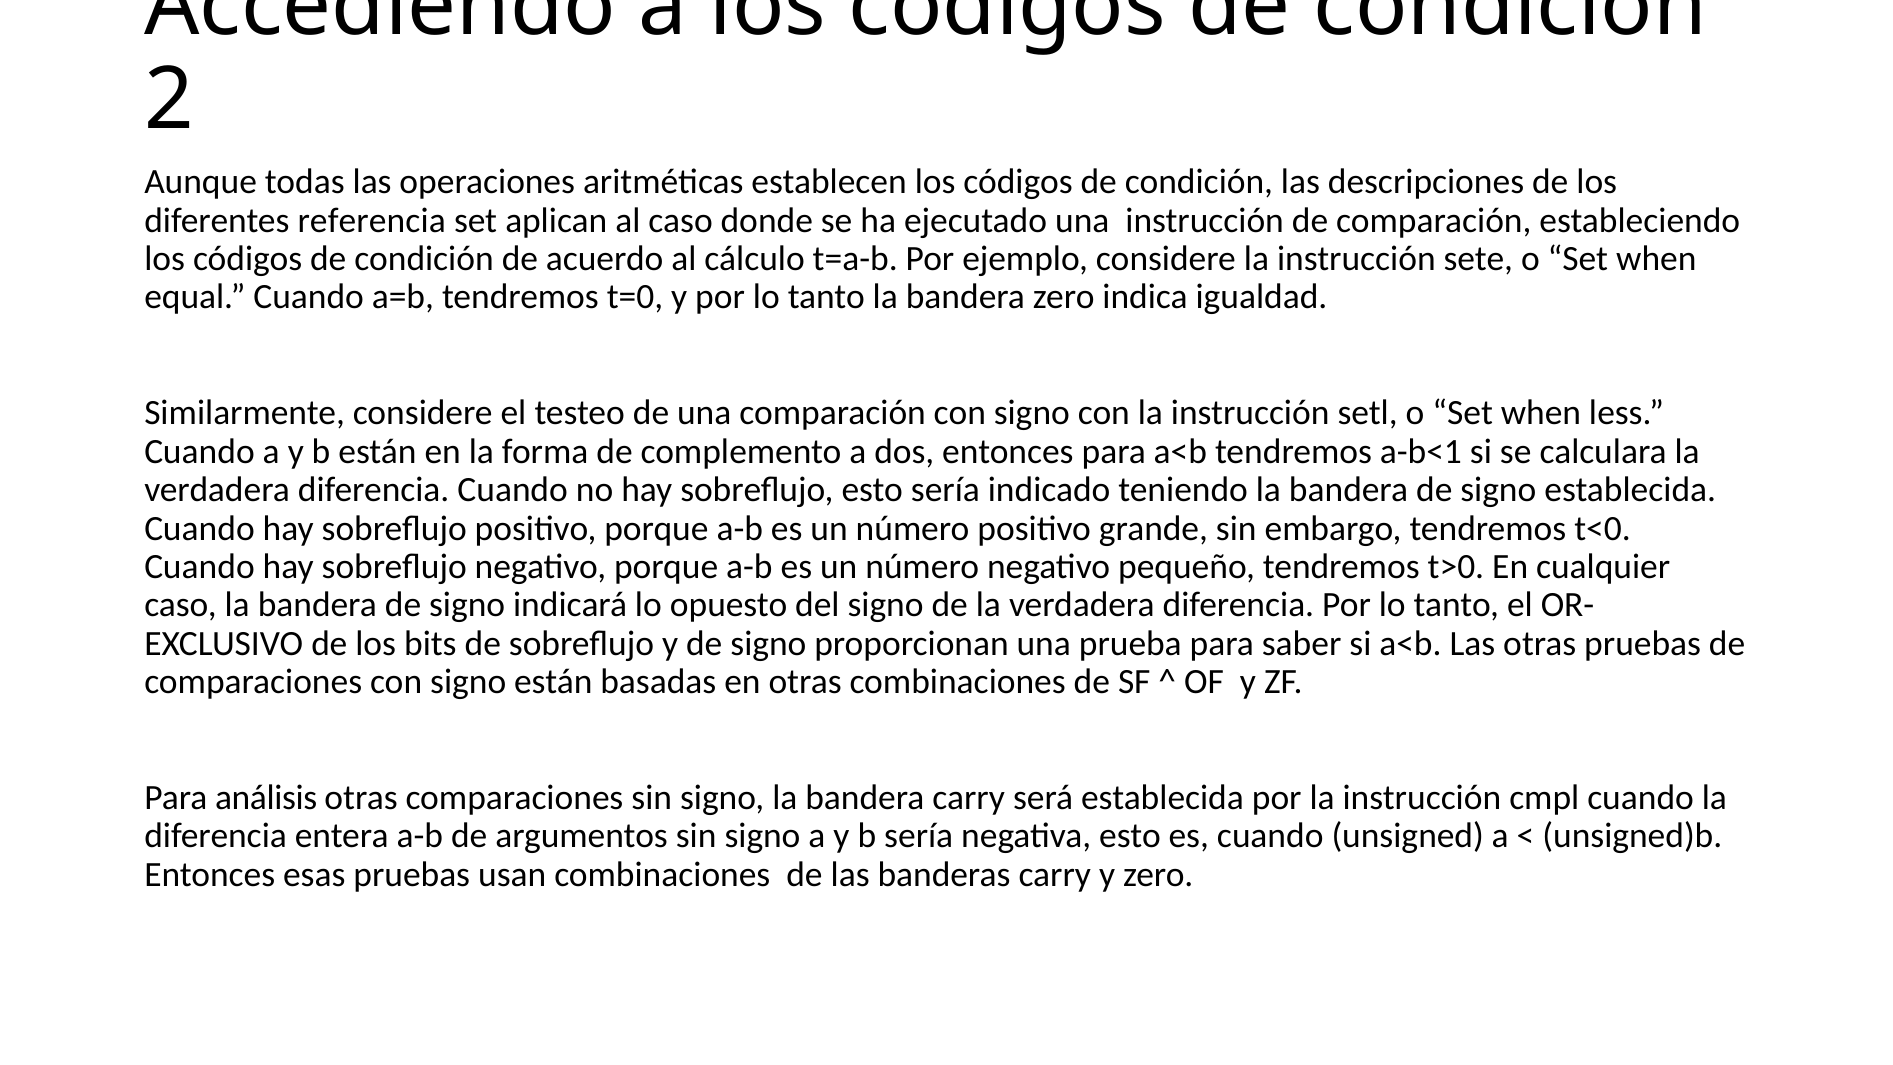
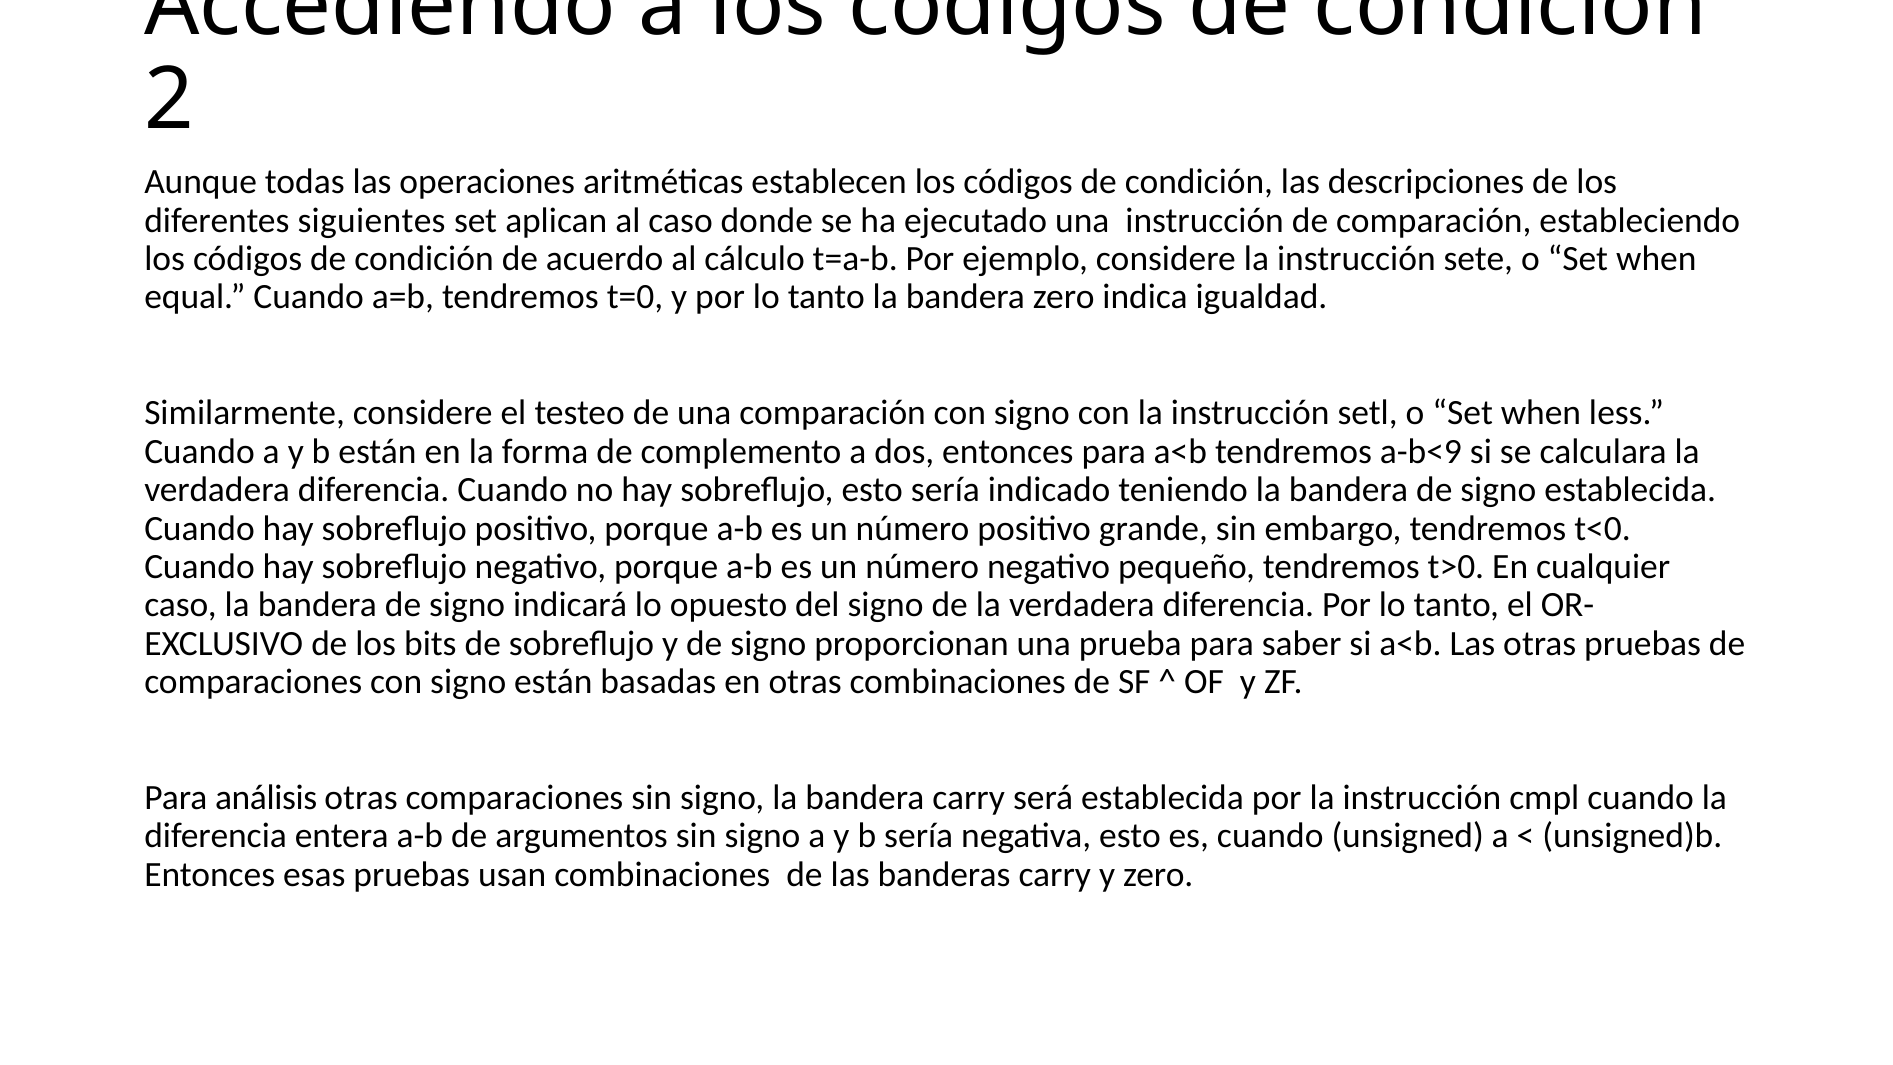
referencia: referencia -> siguientes (372, 220)
a-b<1: a-b<1 -> a-b<9 (1421, 452)
